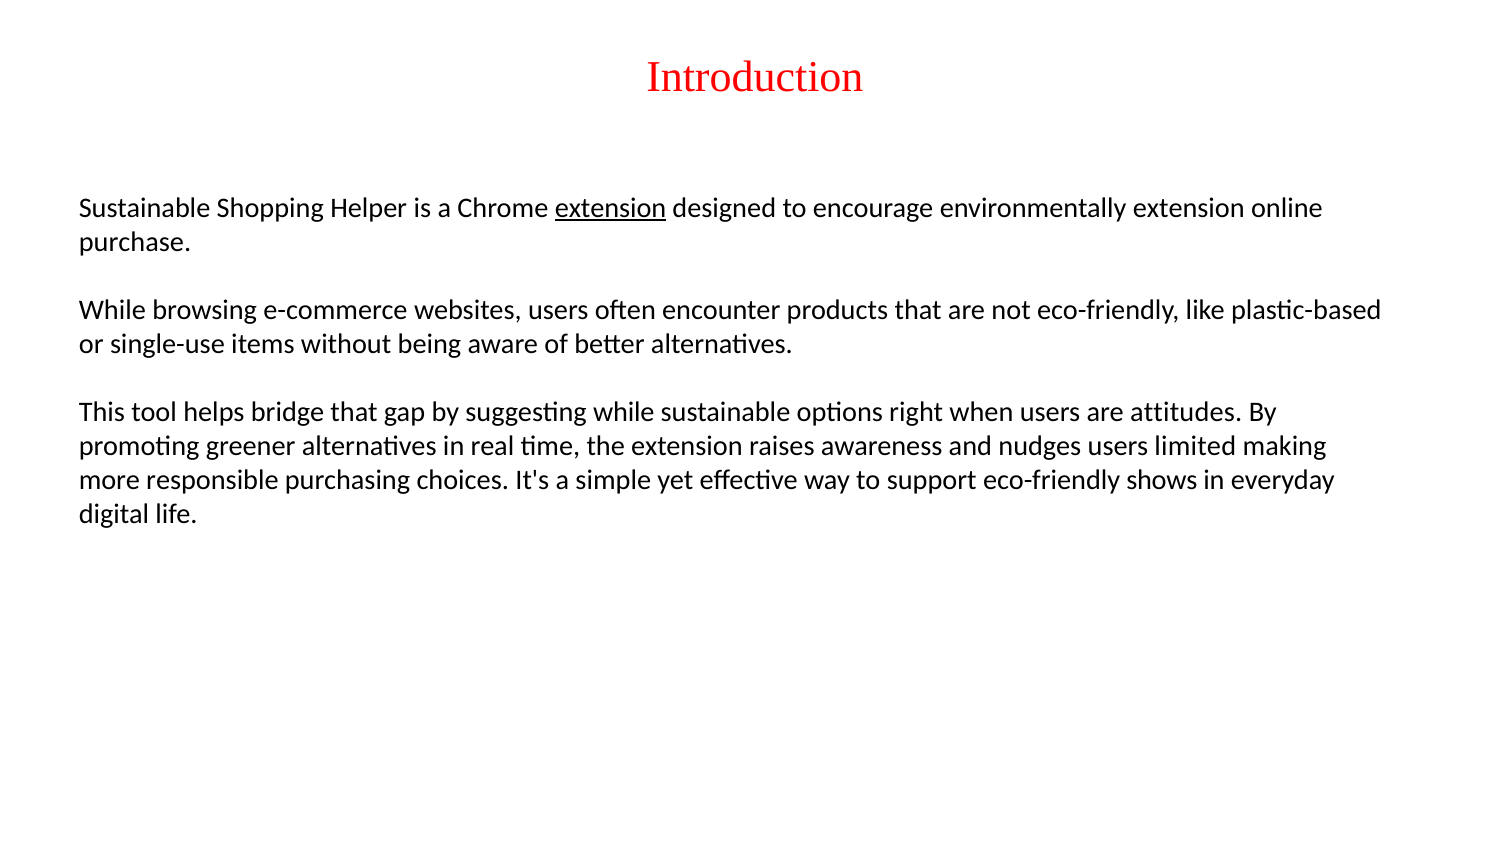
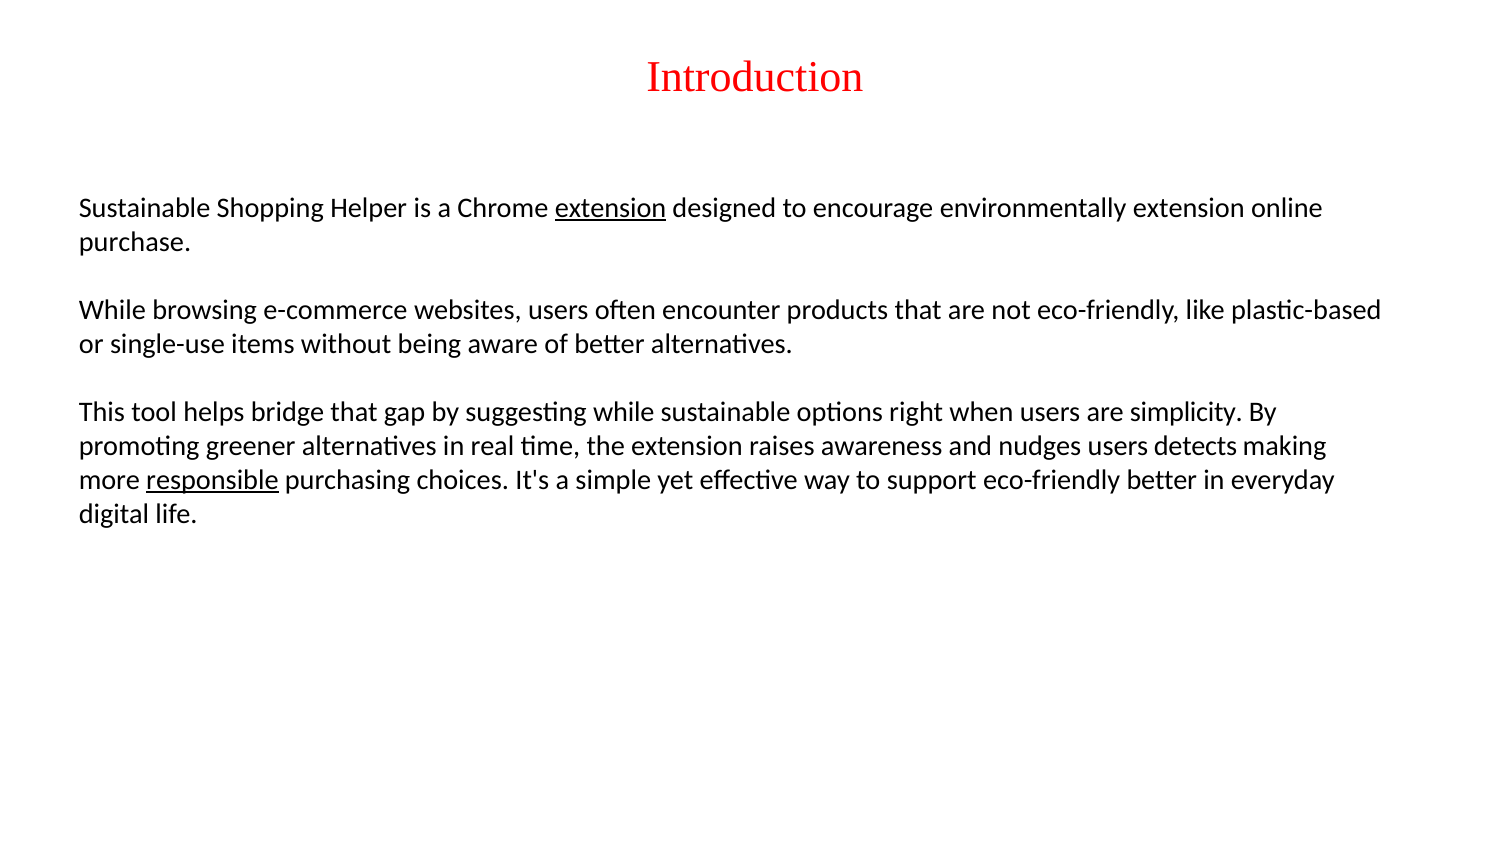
attitudes: attitudes -> simplicity (1186, 412)
limited: limited -> detects (1196, 446)
responsible underline: none -> present (212, 480)
eco-friendly shows: shows -> better (1162, 480)
